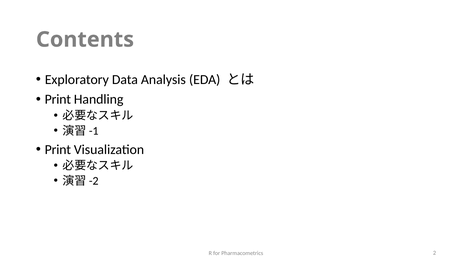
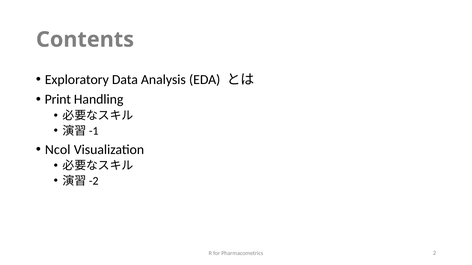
Print: Print -> Ncol (58, 150)
